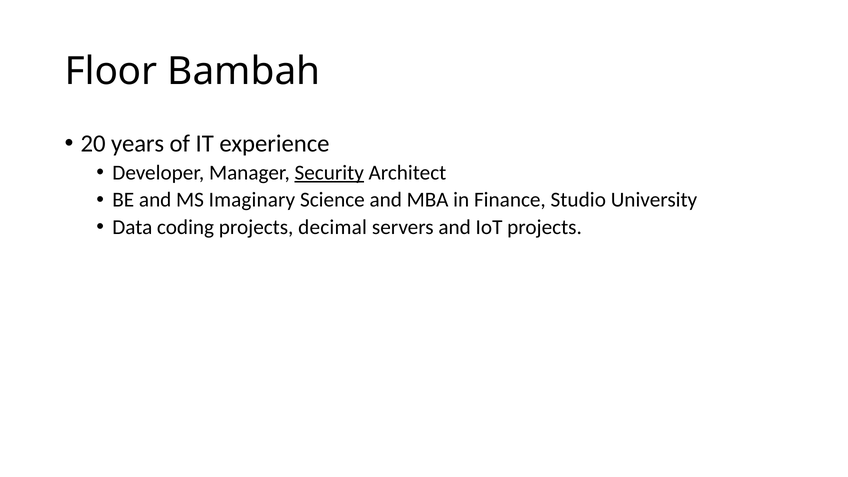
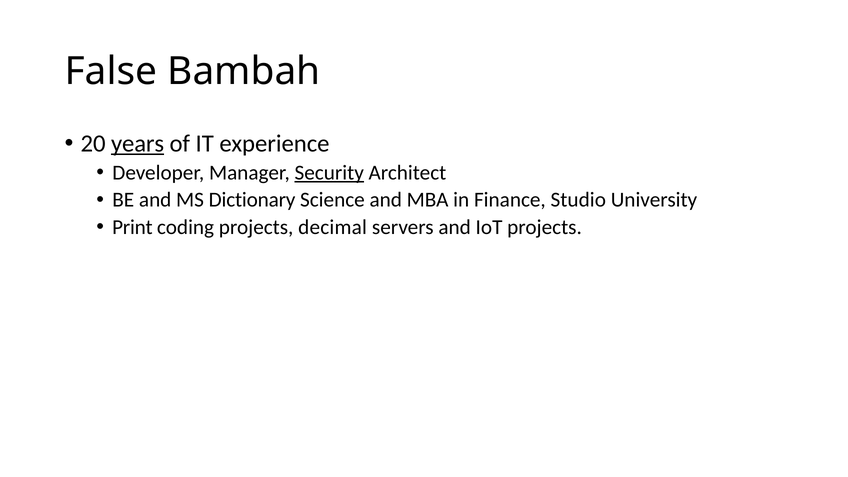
Floor: Floor -> False (111, 71)
years underline: none -> present (138, 143)
Imaginary: Imaginary -> Dictionary (252, 200)
Data: Data -> Print (132, 227)
